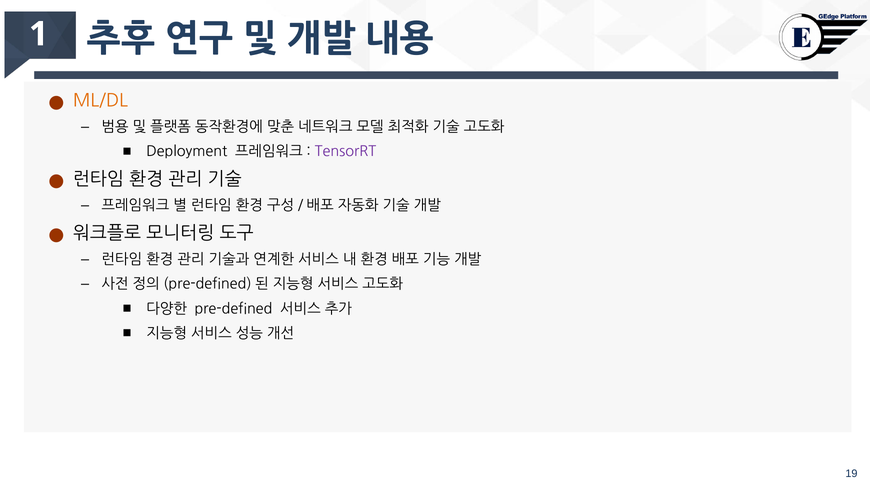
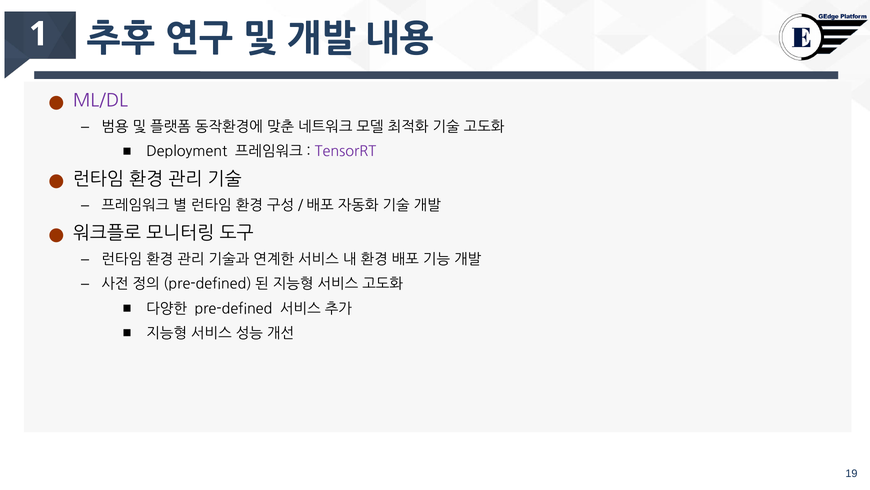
ML/DL colour: orange -> purple (100, 100)
